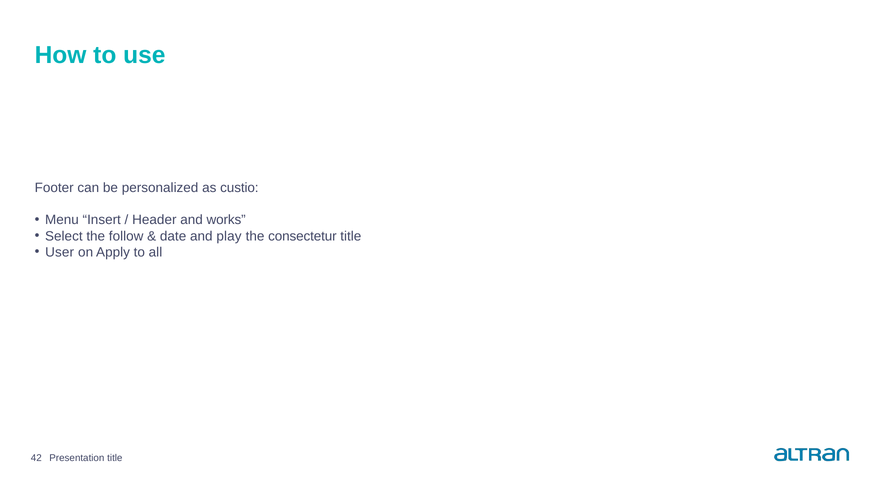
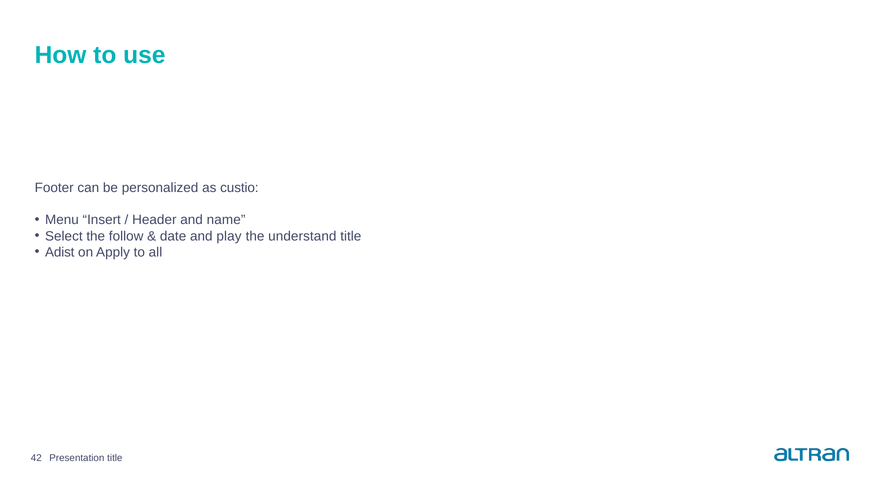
works: works -> name (226, 220)
consectetur: consectetur -> understand (302, 236)
User: User -> Adist (60, 253)
